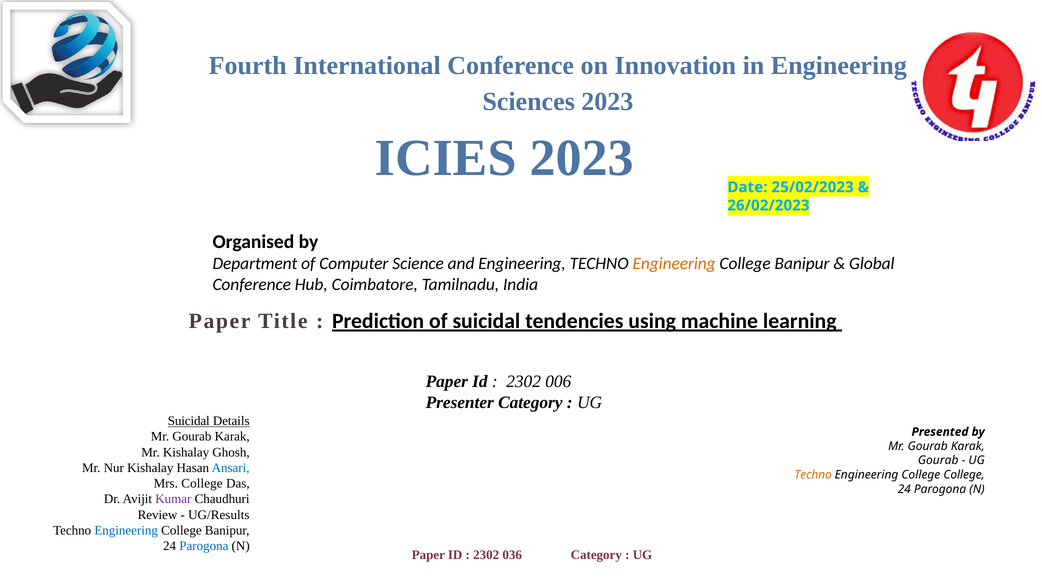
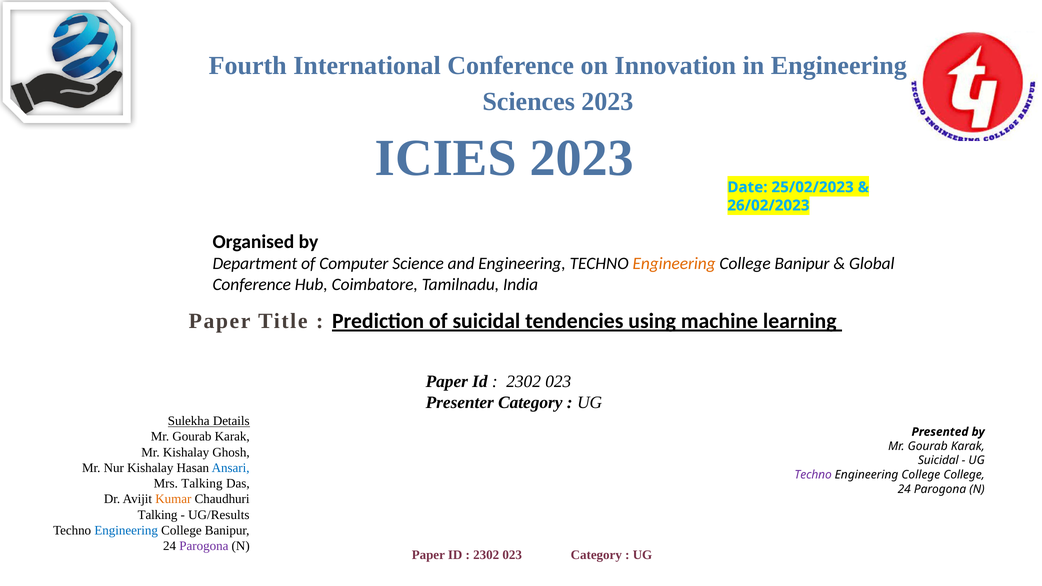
006: 006 -> 023 (558, 382)
Suicidal: Suicidal -> Sulekha (189, 421)
Gourab: Gourab -> Suicidal (938, 461)
Techno colour: orange -> purple (813, 475)
Mrs College: College -> Talking (202, 484)
Kumar colour: purple -> orange (173, 499)
Review: Review -> Talking (158, 515)
Parogona colour: blue -> purple (204, 546)
036: 036 -> 023 (512, 555)
